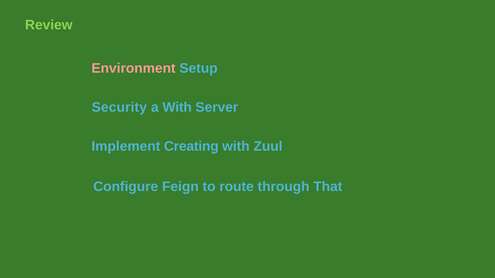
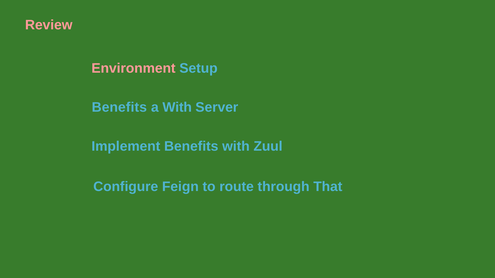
Review colour: light green -> pink (49, 25)
Security: Security -> Benefits (119, 107)
Implement Creating: Creating -> Benefits (191, 146)
